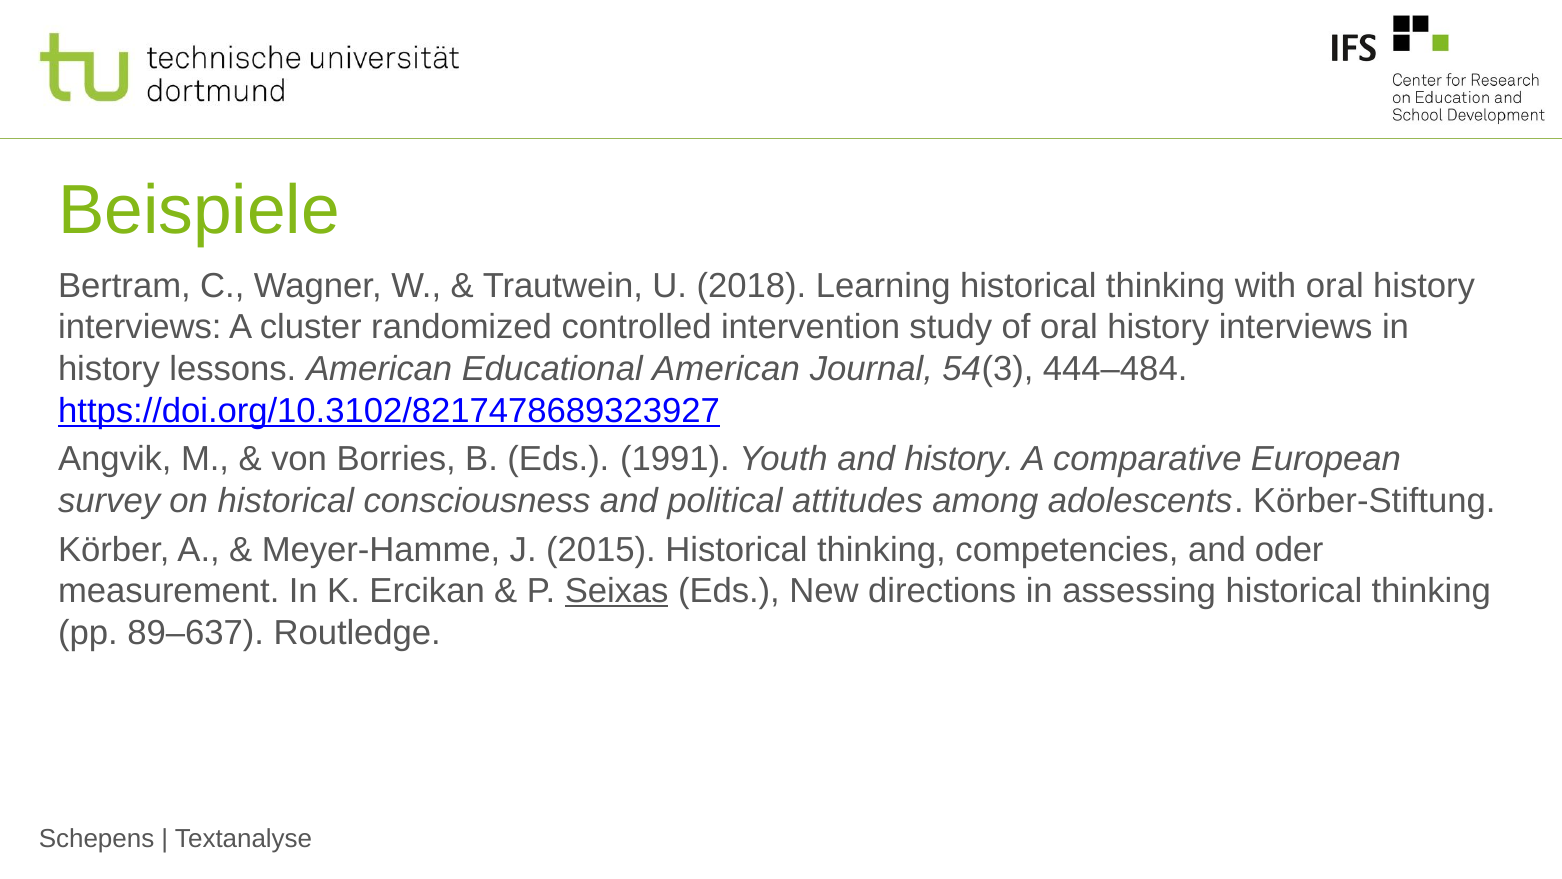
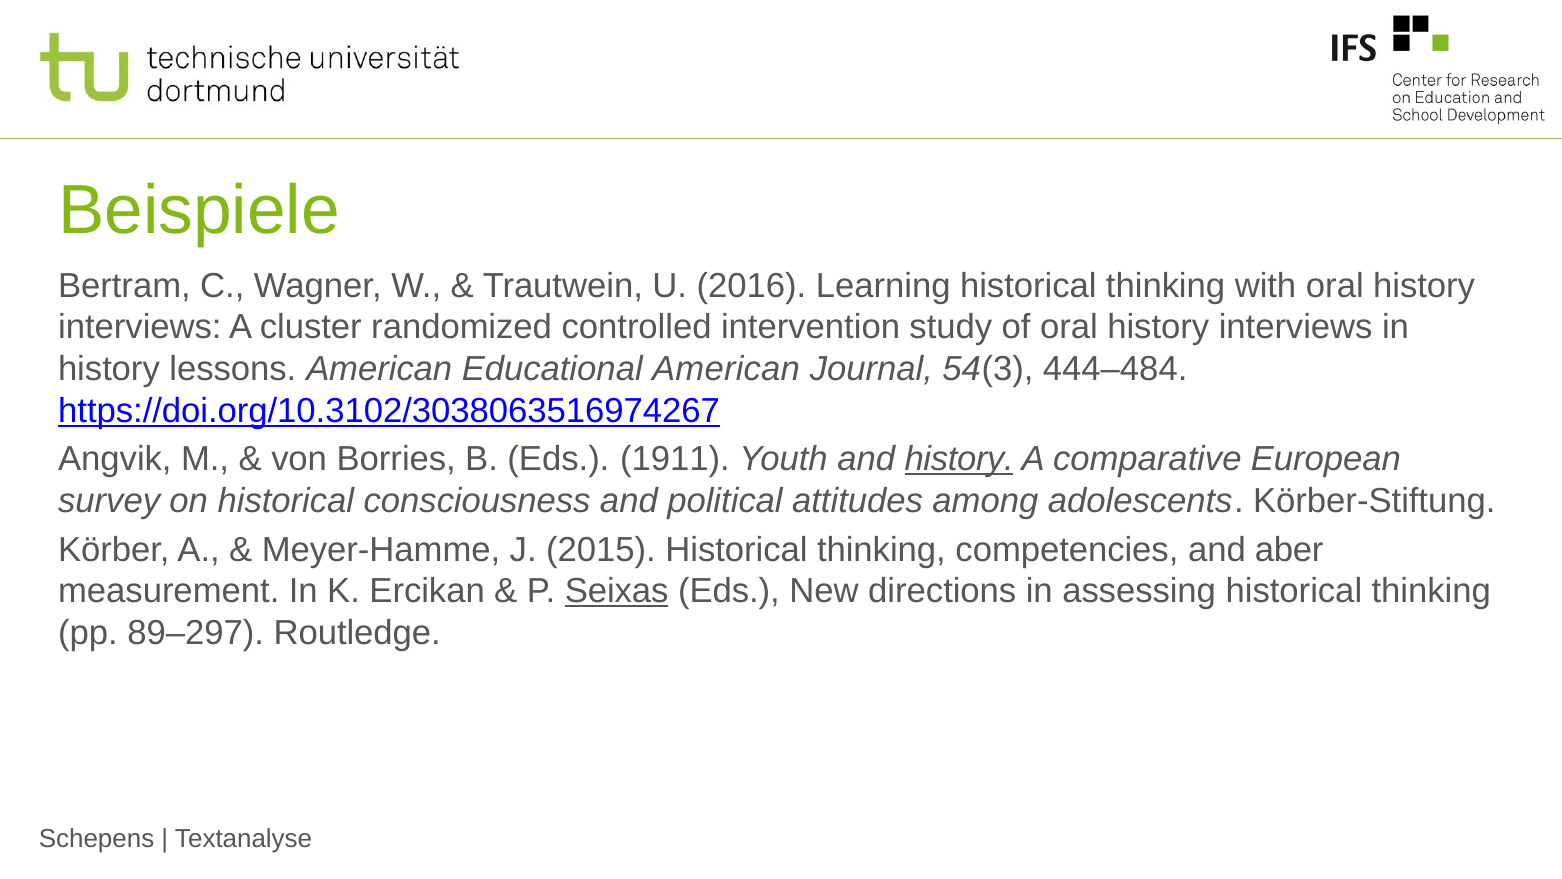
2018: 2018 -> 2016 (751, 286)
https://doi.org/10.3102/8217478689323927: https://doi.org/10.3102/8217478689323927 -> https://doi.org/10.3102/3038063516974267 (389, 411)
1991: 1991 -> 1911 (675, 459)
history underline: none -> present (959, 459)
oder: oder -> aber (1289, 549)
89–637: 89–637 -> 89–297 (196, 633)
